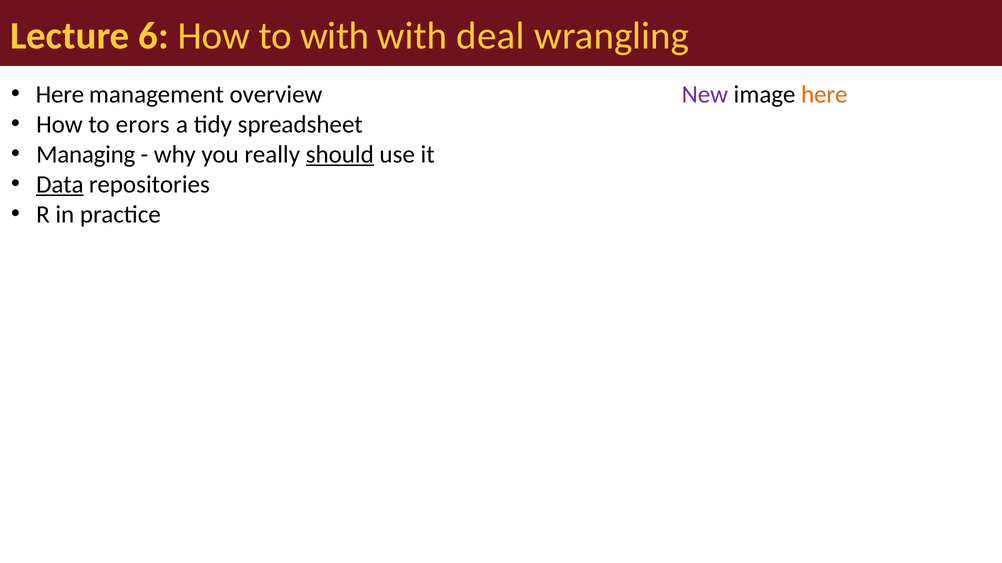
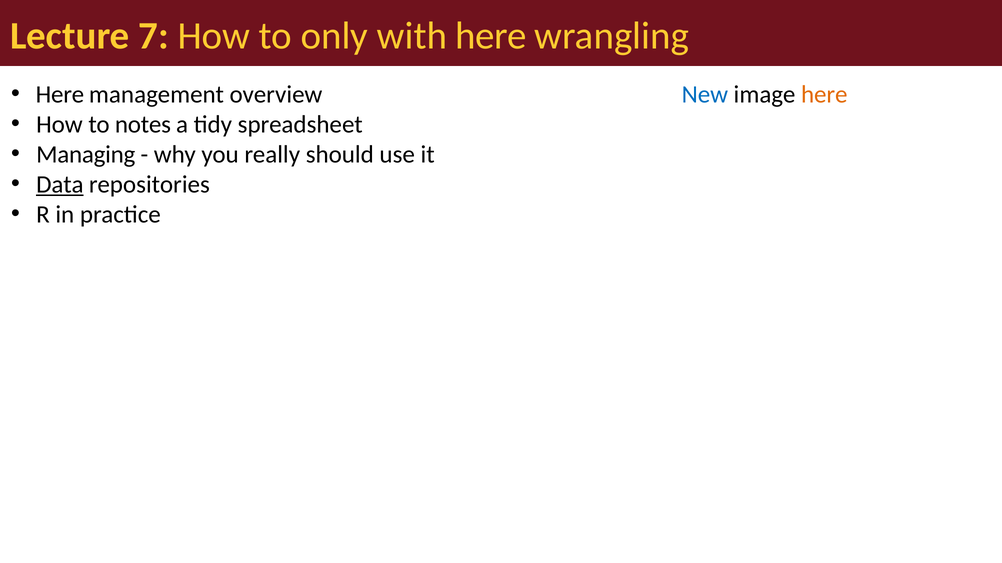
6: 6 -> 7 (154, 36)
to with: with -> only (334, 36)
with deal: deal -> here (491, 36)
New colour: purple -> blue (705, 94)
erors: erors -> notes (143, 124)
should underline: present -> none (340, 155)
